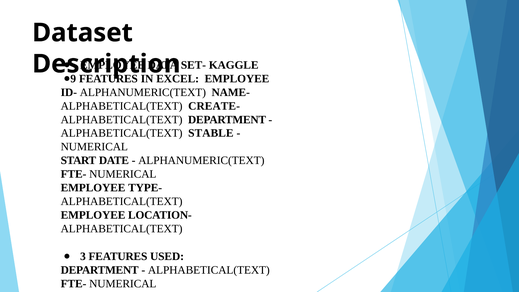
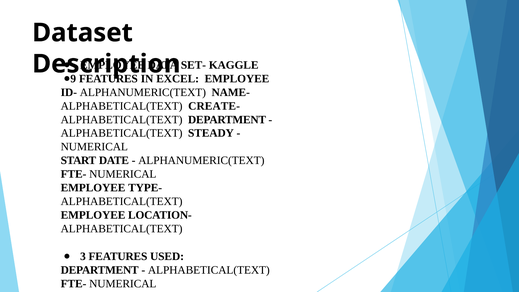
STABLE: STABLE -> STEADY (211, 133)
